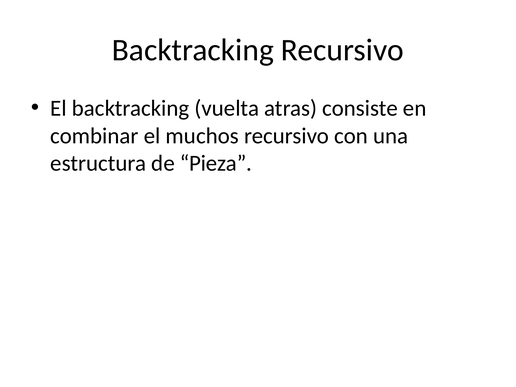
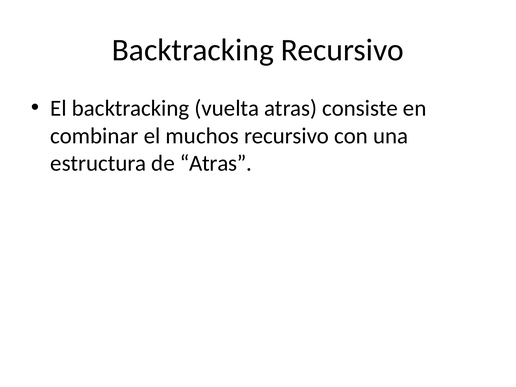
de Pieza: Pieza -> Atras (216, 163)
